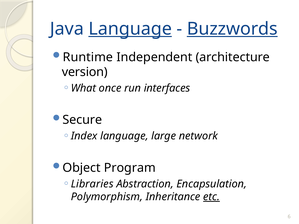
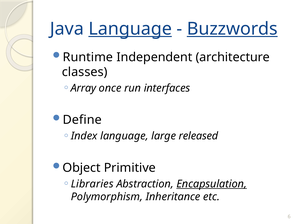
version: version -> classes (85, 72)
What: What -> Array (83, 88)
Secure: Secure -> Define (82, 120)
network: network -> released (198, 136)
Program: Program -> Primitive (130, 168)
Encapsulation underline: none -> present (212, 184)
etc underline: present -> none (211, 197)
